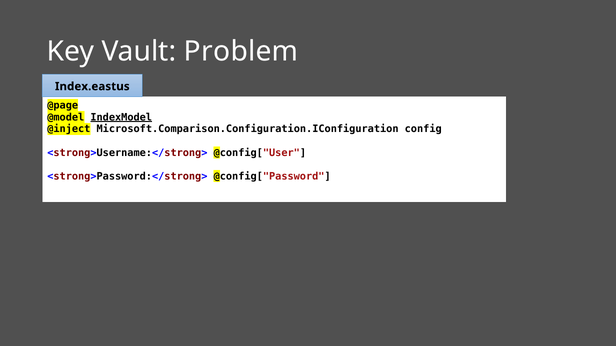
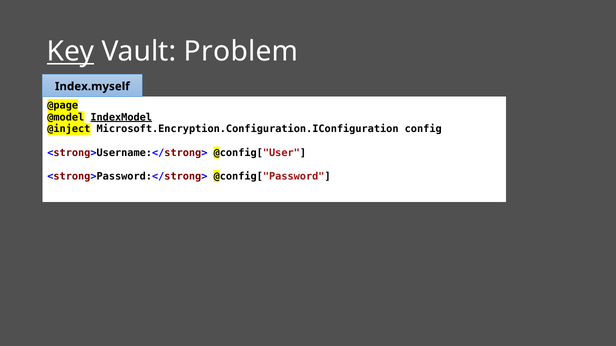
Key underline: none -> present (71, 52)
Index.eastus: Index.eastus -> Index.myself (92, 87)
Microsoft.Comparison.Configuration.IConfiguration: Microsoft.Comparison.Configuration.IConfiguration -> Microsoft.Encryption.Configuration.IConfiguration (248, 129)
